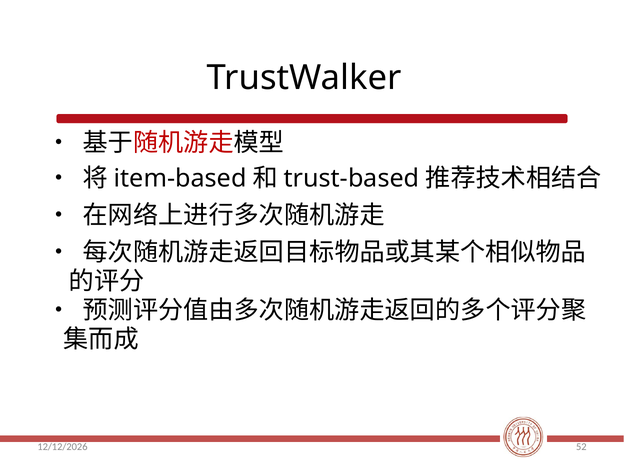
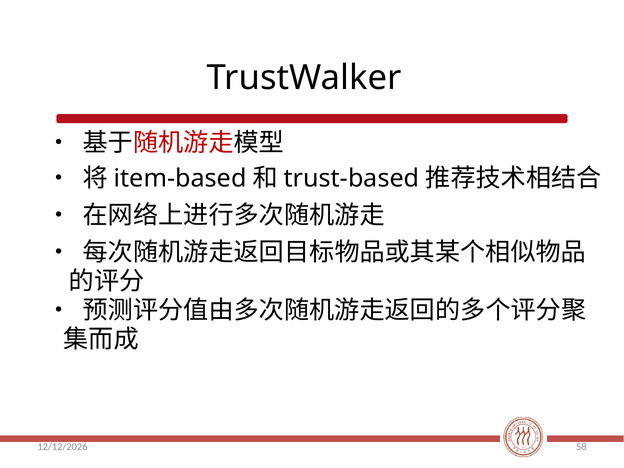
52: 52 -> 58 (581, 447)
